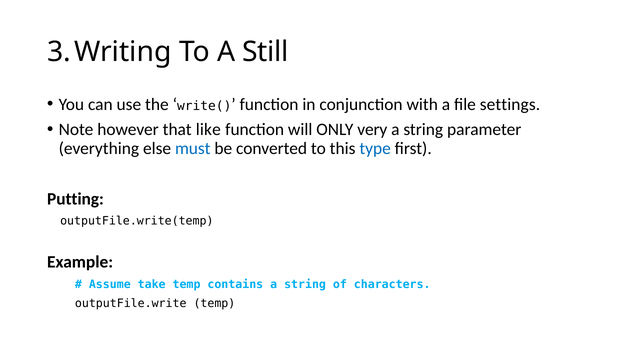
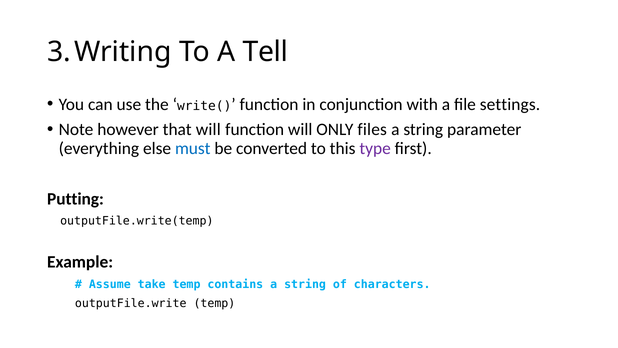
Still: Still -> Tell (265, 52)
that like: like -> will (208, 129)
very: very -> files (372, 129)
type colour: blue -> purple (375, 148)
